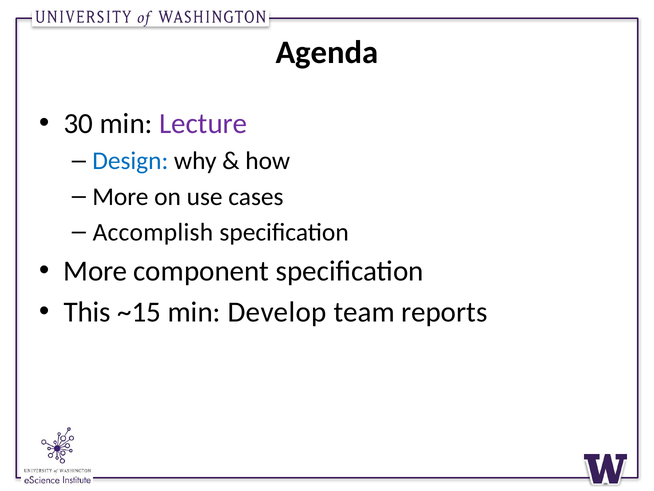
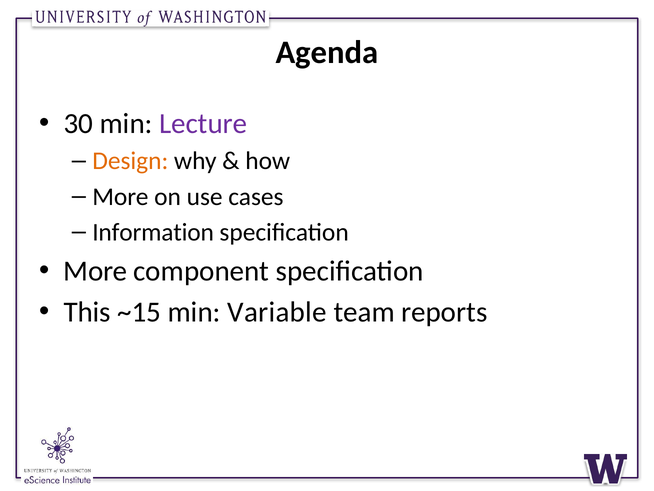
Design colour: blue -> orange (130, 161)
Accomplish: Accomplish -> Information (153, 232)
Develop: Develop -> Variable (277, 312)
